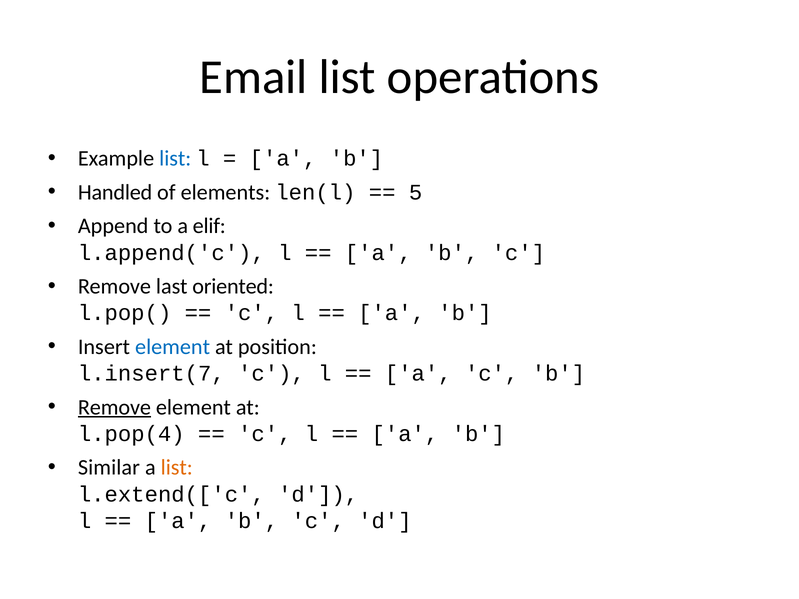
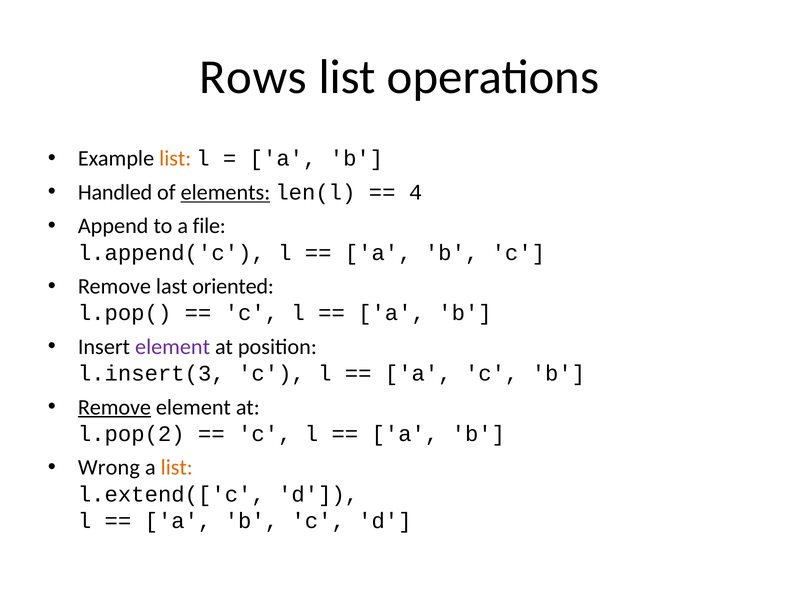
Email: Email -> Rows (253, 77)
list colour: blue -> orange (175, 159)
elements underline: none -> present (225, 192)
5: 5 -> 4 (416, 192)
elif: elif -> file (209, 226)
element colour: blue -> purple (173, 347)
l.insert(7: l.insert(7 -> l.insert(3 (151, 374)
l.pop(4: l.pop(4 -> l.pop(2 (131, 434)
Similar: Similar -> Wrong (109, 468)
